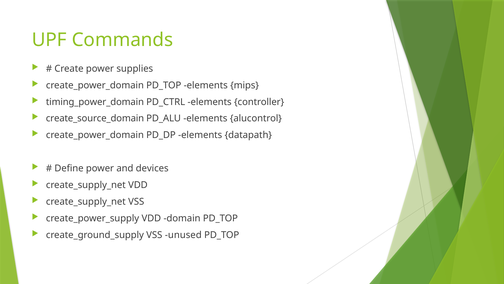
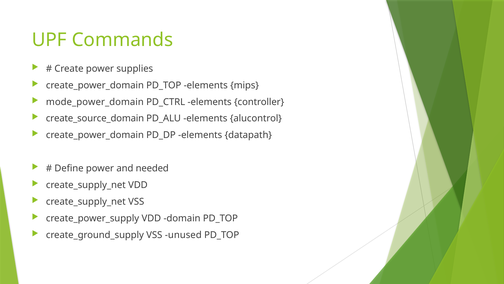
timing_power_domain: timing_power_domain -> mode_power_domain (95, 102)
devices: devices -> needed (152, 168)
